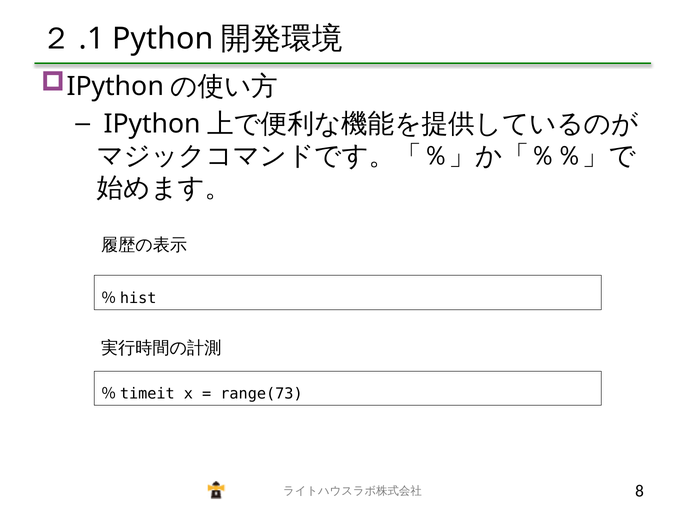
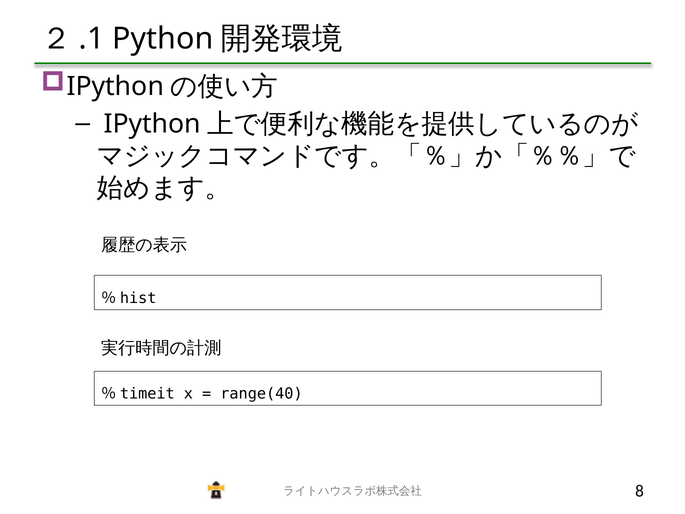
range(73: range(73 -> range(40 (261, 394)
